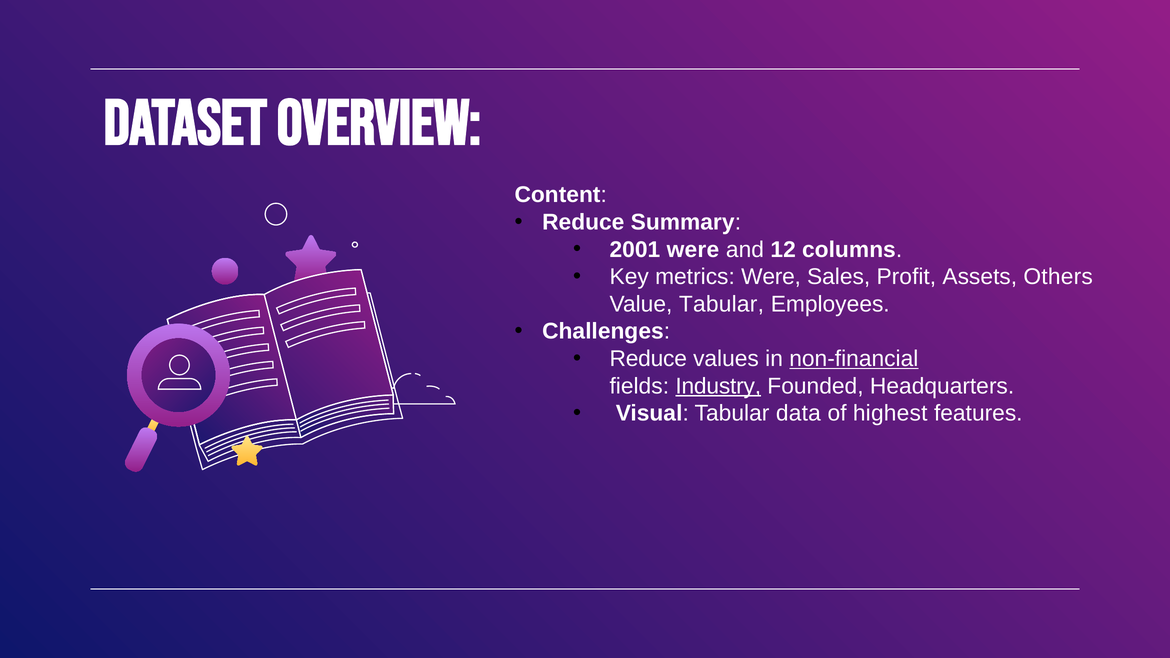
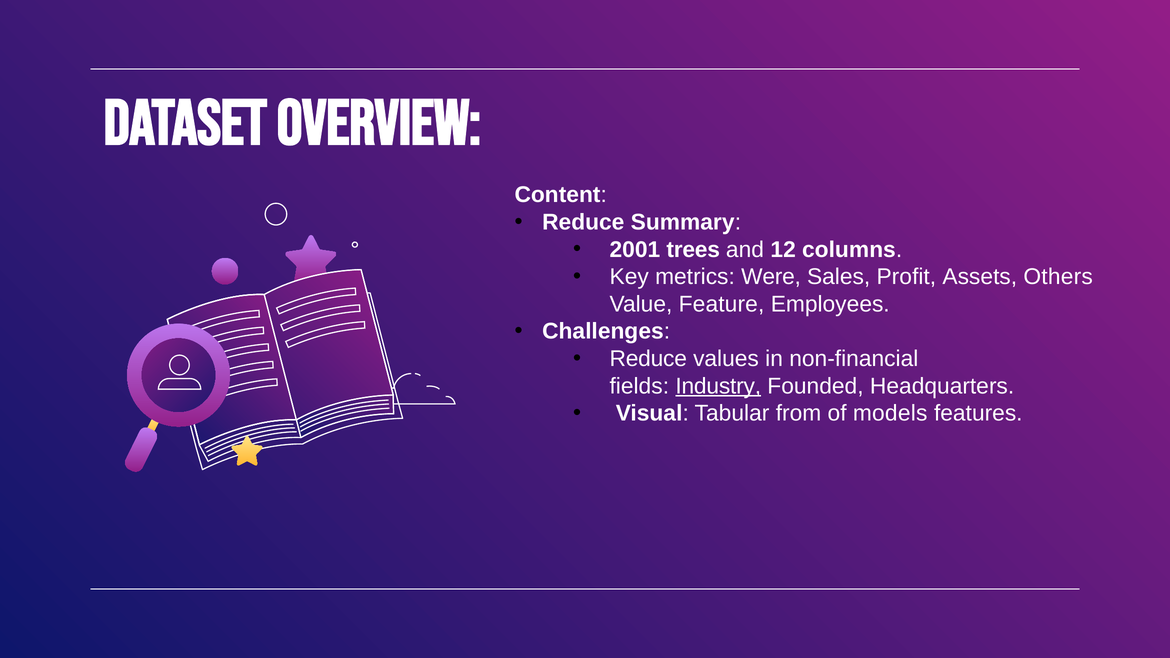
2001 were: were -> trees (693, 250)
Value Tabular: Tabular -> Feature (722, 304)
non-financial underline: present -> none (854, 359)
data: data -> from (799, 413)
highest: highest -> models (890, 413)
